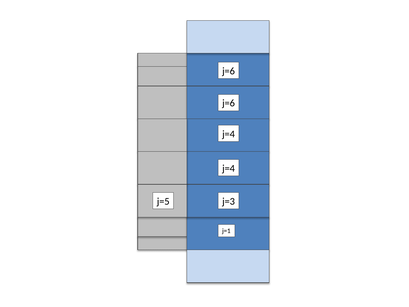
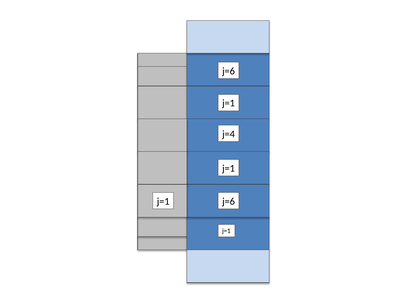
j=6: j=6 -> j=1 (229, 103)
j=4: j=4 -> j=1 (229, 168)
j=5: j=5 -> j=1 (163, 201)
j=3: j=3 -> j=6 (229, 201)
